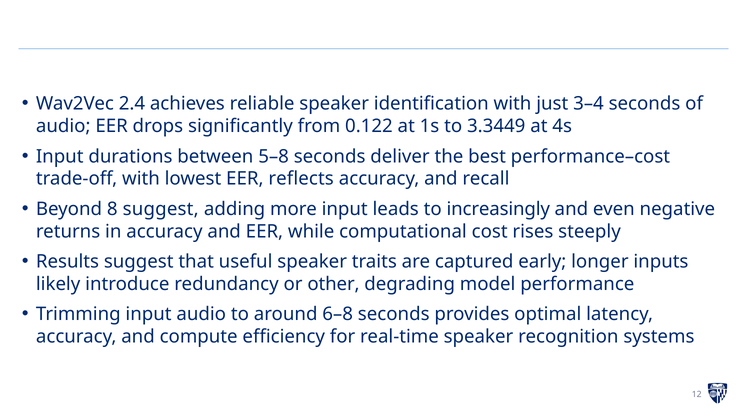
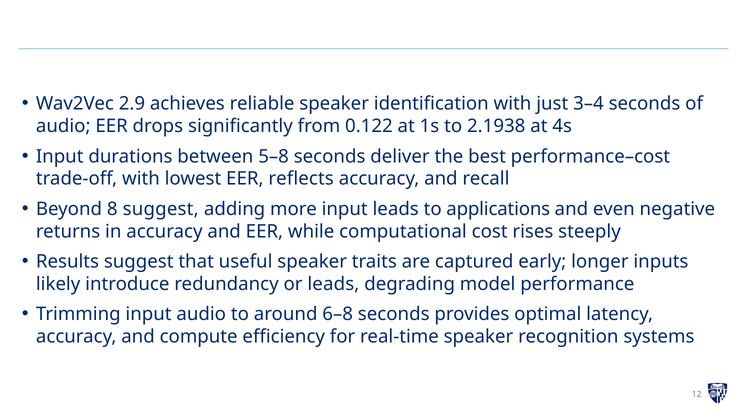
2.4: 2.4 -> 2.9 (132, 104)
3.3449: 3.3449 -> 2.1938 (496, 126)
increasingly: increasingly -> applications (498, 209)
or other: other -> leads (333, 284)
